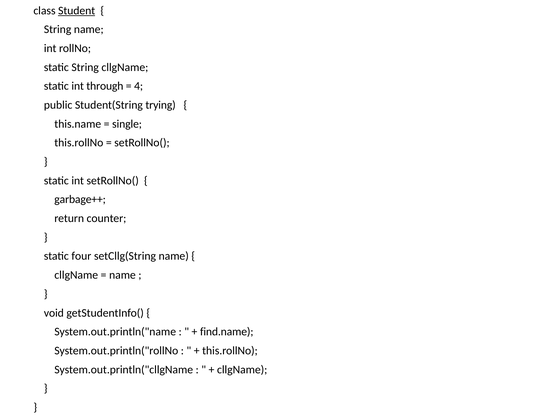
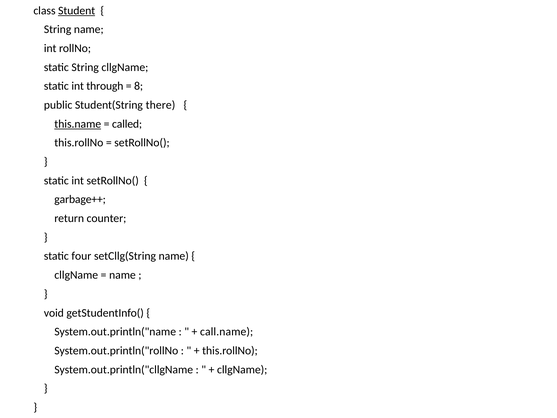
4: 4 -> 8 (139, 86)
trying: trying -> there (160, 105)
this.name underline: none -> present (78, 124)
single: single -> called (127, 124)
find.name: find.name -> call.name (227, 332)
